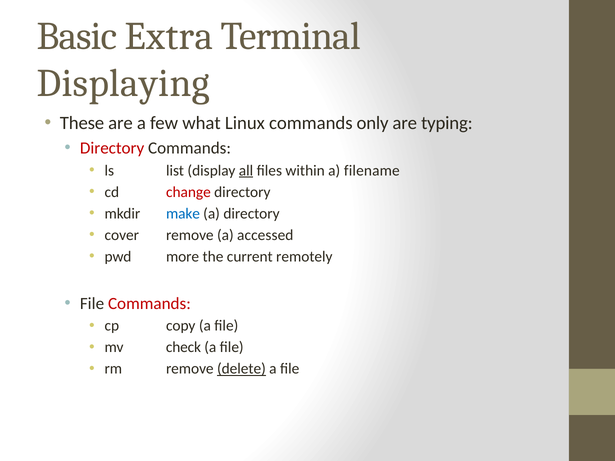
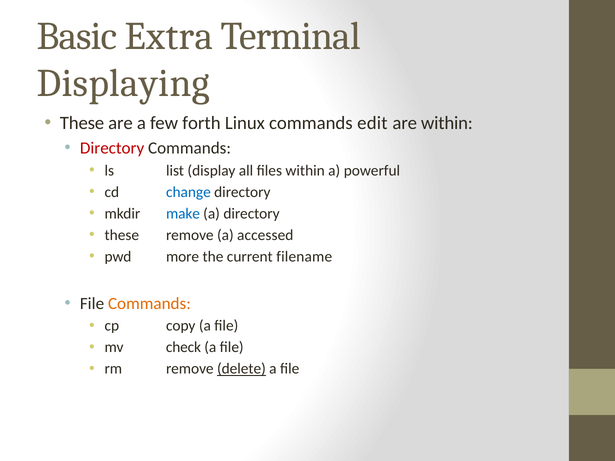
what: what -> forth (201, 123)
only: only -> edit (372, 123)
are typing: typing -> within (447, 123)
all underline: present -> none (246, 171)
filename: filename -> powerful (372, 171)
change colour: red -> blue (188, 192)
cover: cover -> these (122, 235)
remotely: remotely -> filename (304, 257)
Commands colour: red -> orange (149, 304)
